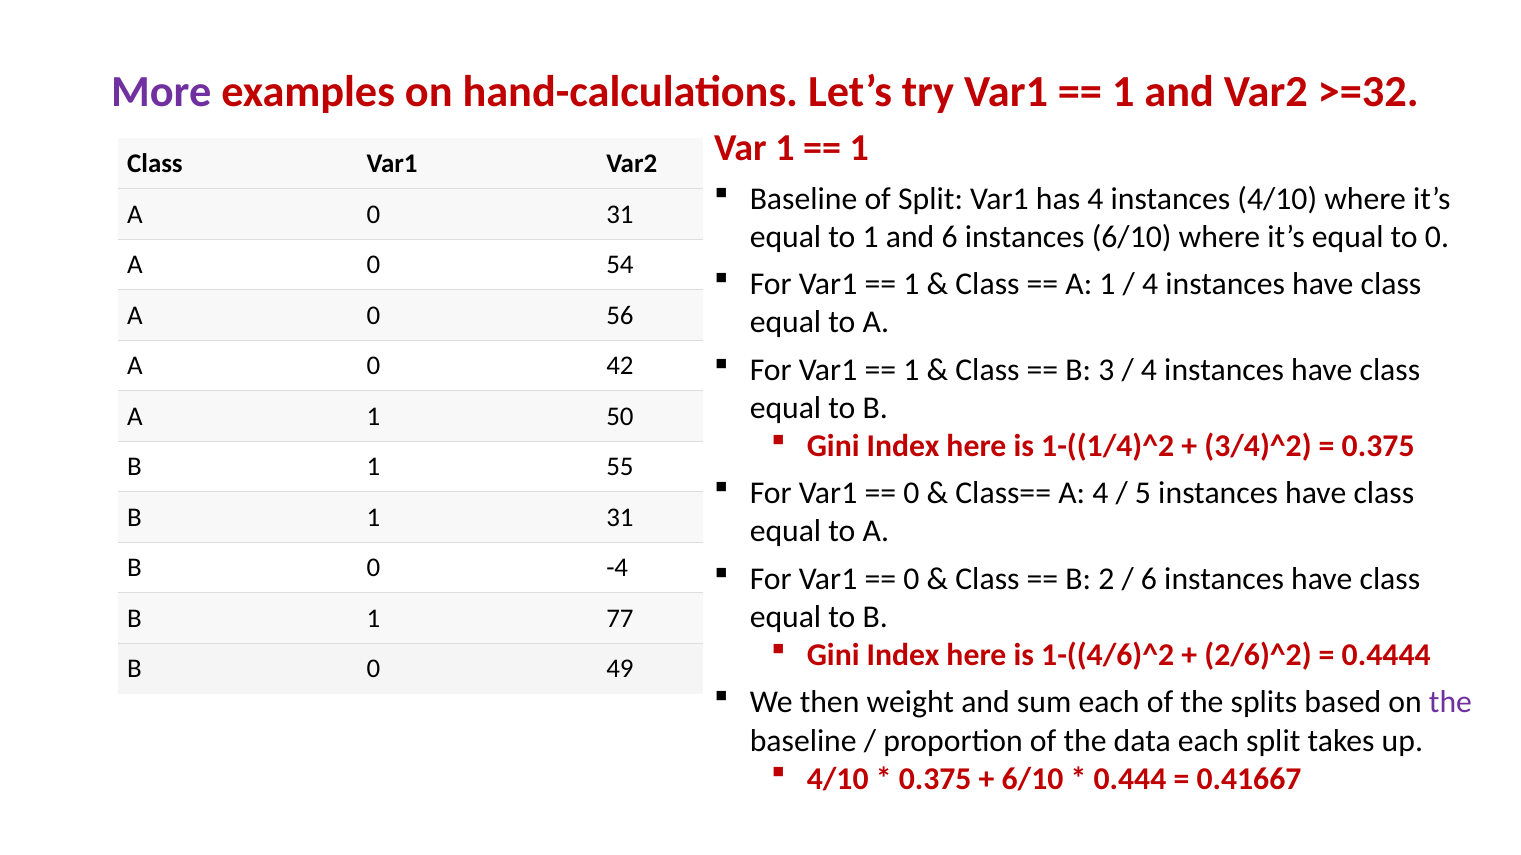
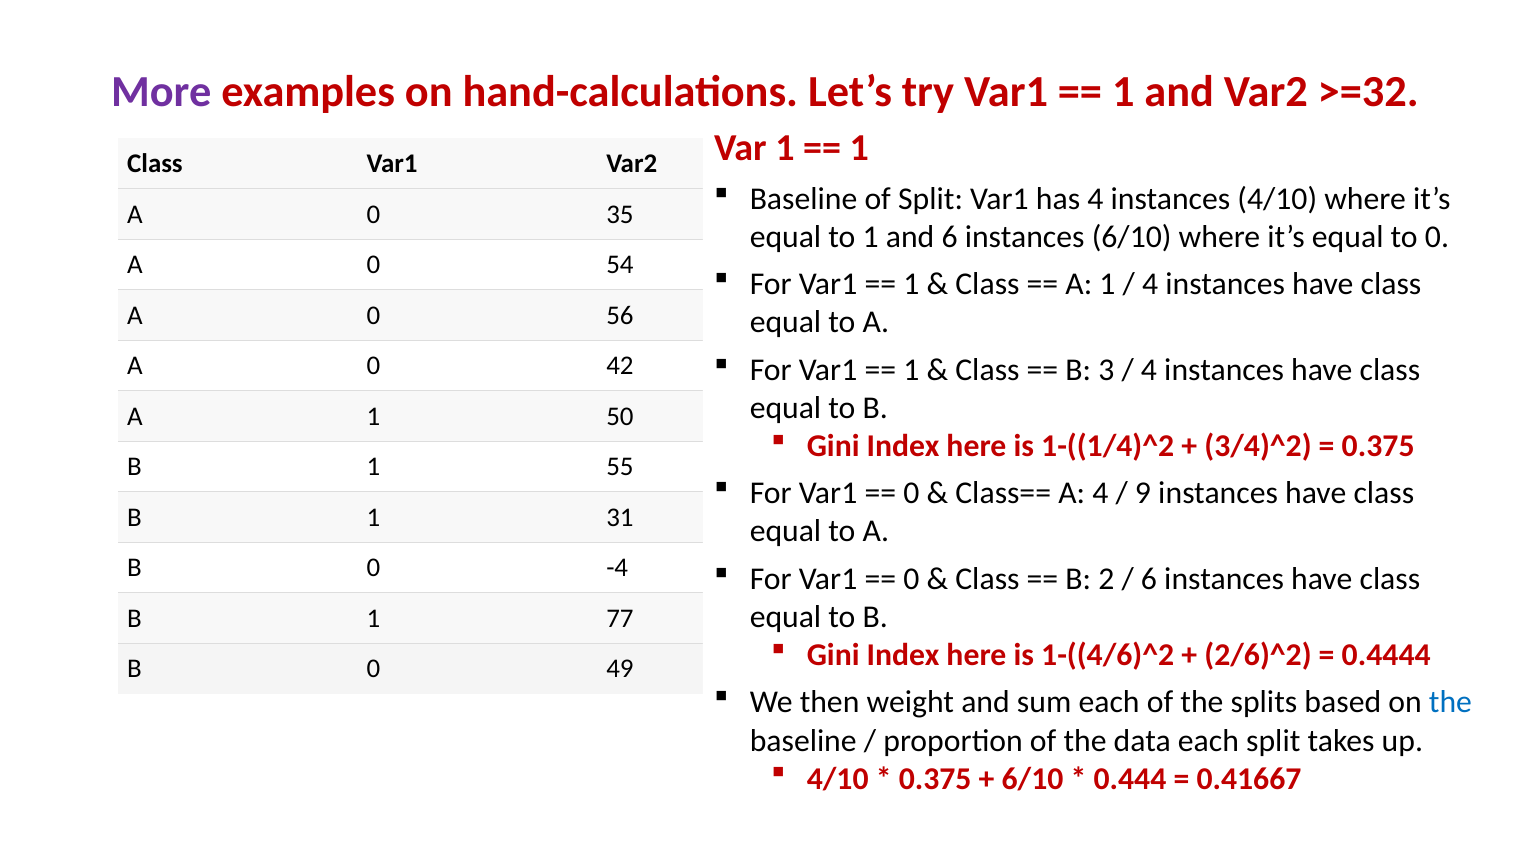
0 31: 31 -> 35 (620, 214)
5: 5 -> 9 (1143, 494)
the colour: purple -> blue (1450, 703)
